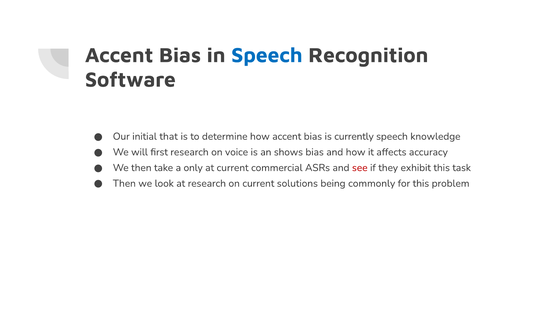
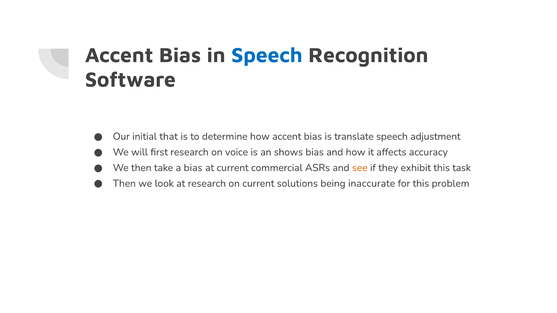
currently: currently -> translate (354, 137)
knowledge: knowledge -> adjustment (435, 137)
a only: only -> bias (193, 168)
see colour: red -> orange (360, 168)
commonly: commonly -> inaccurate (372, 184)
